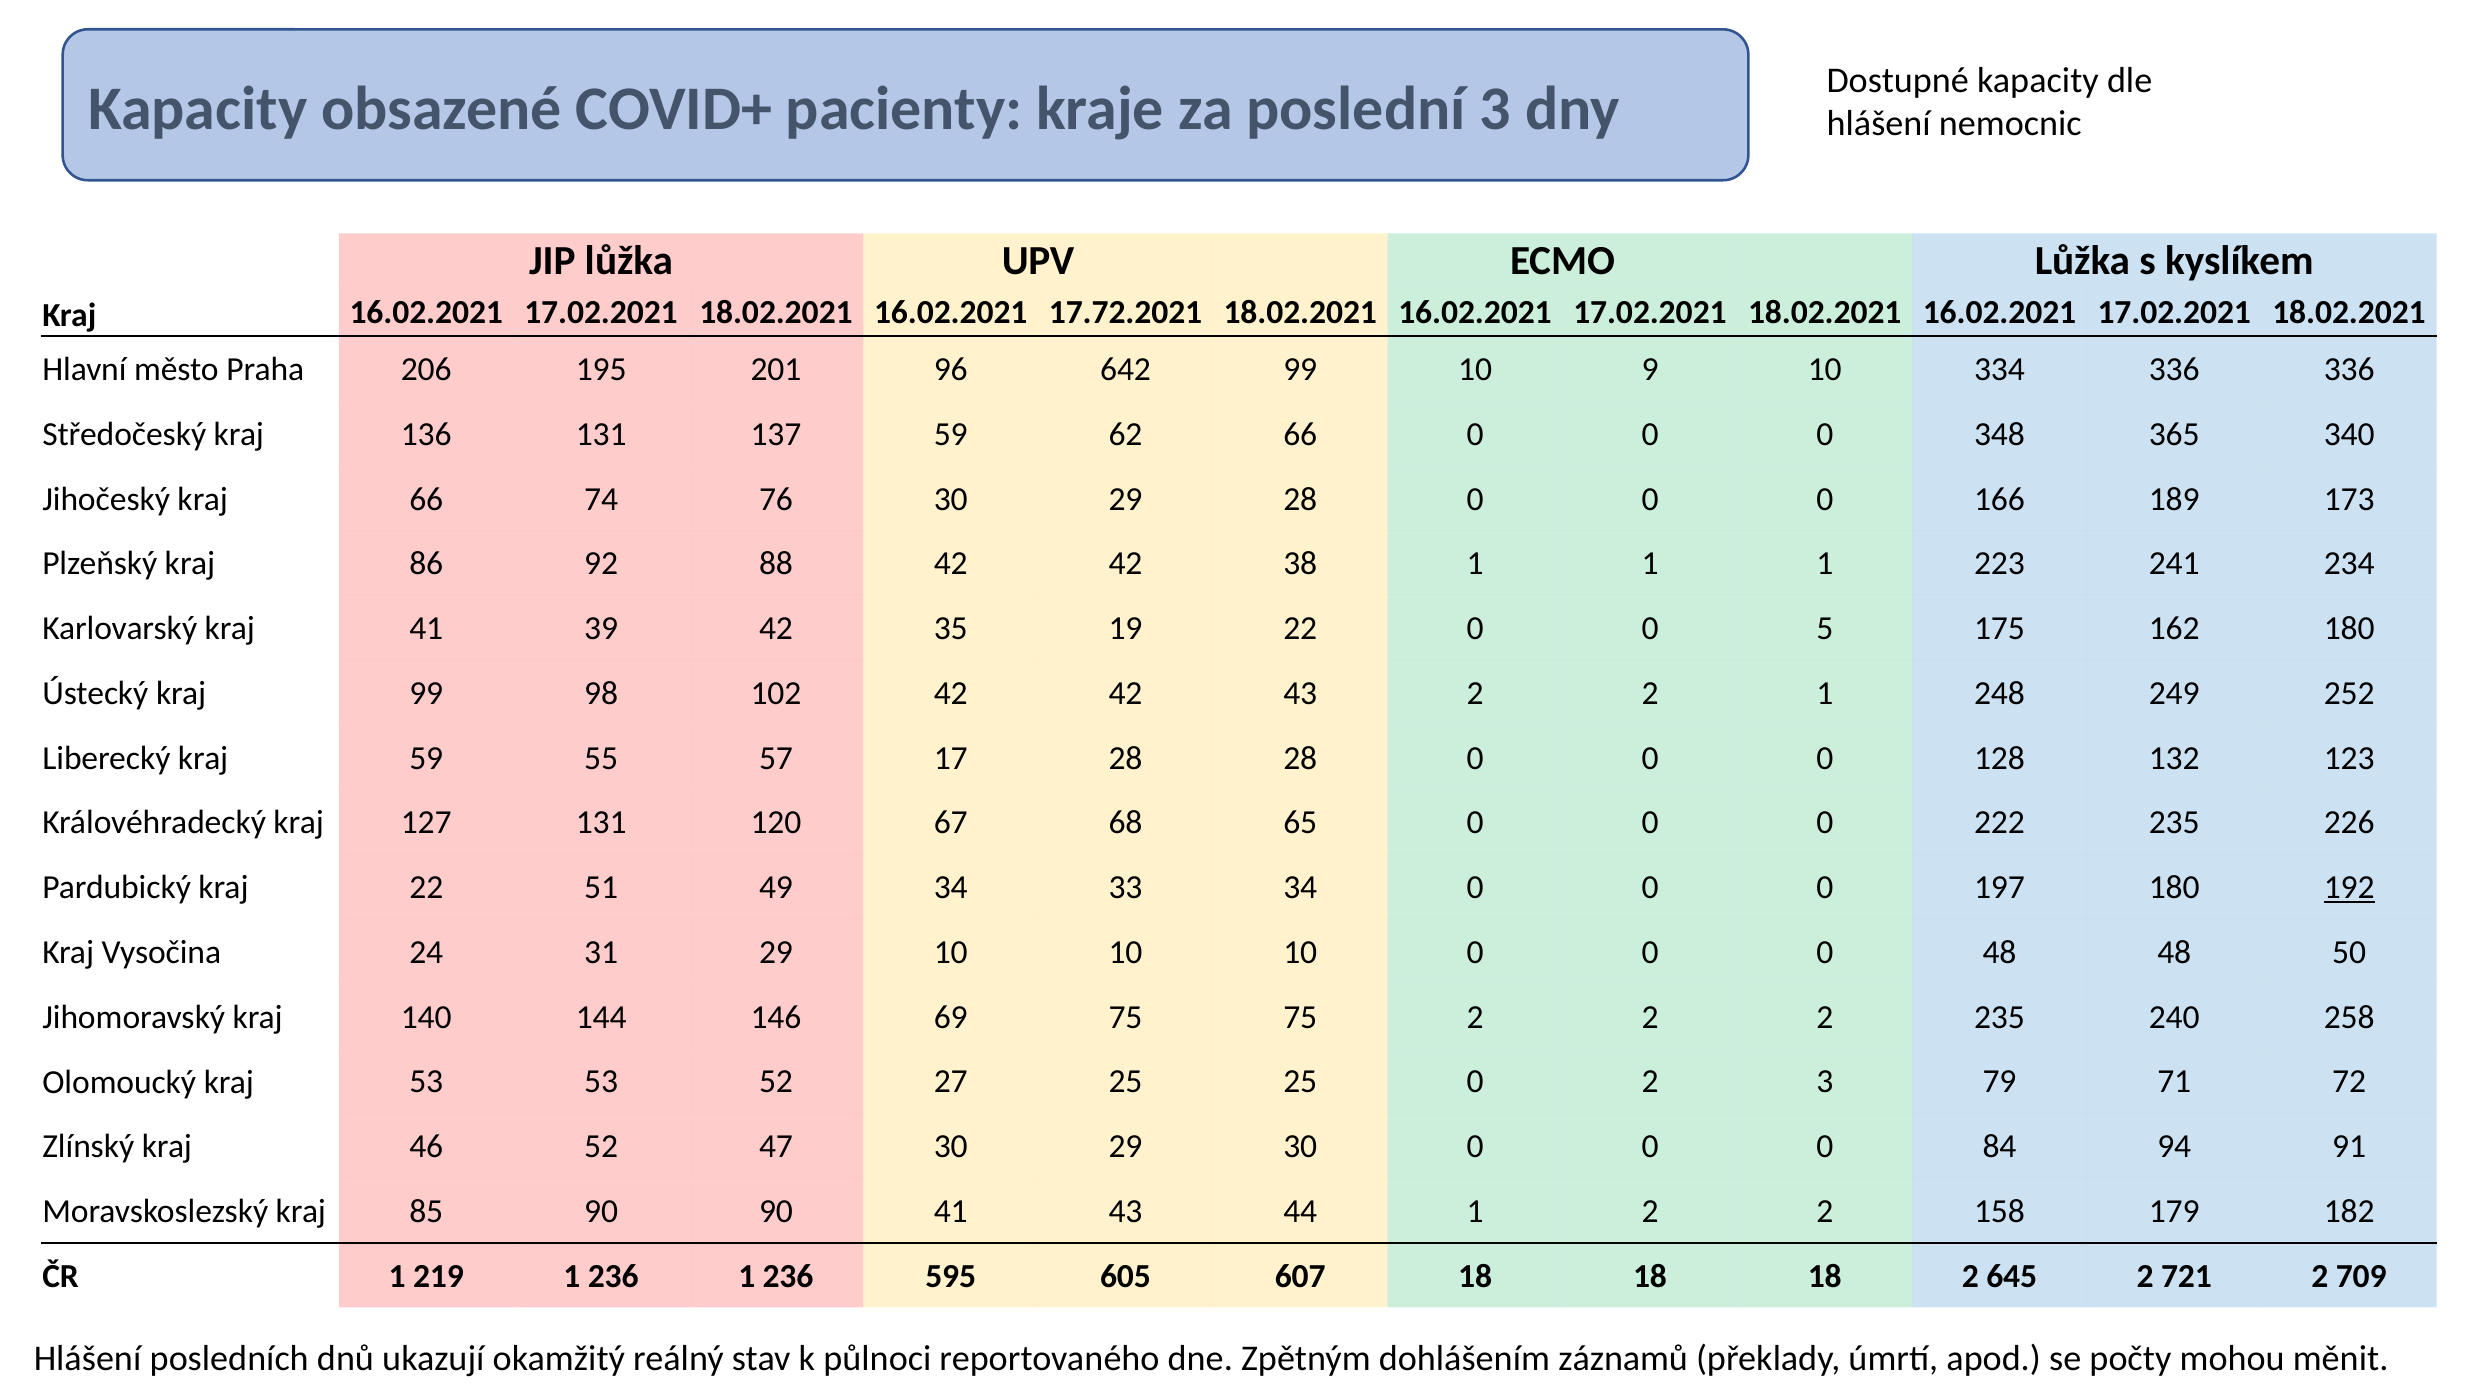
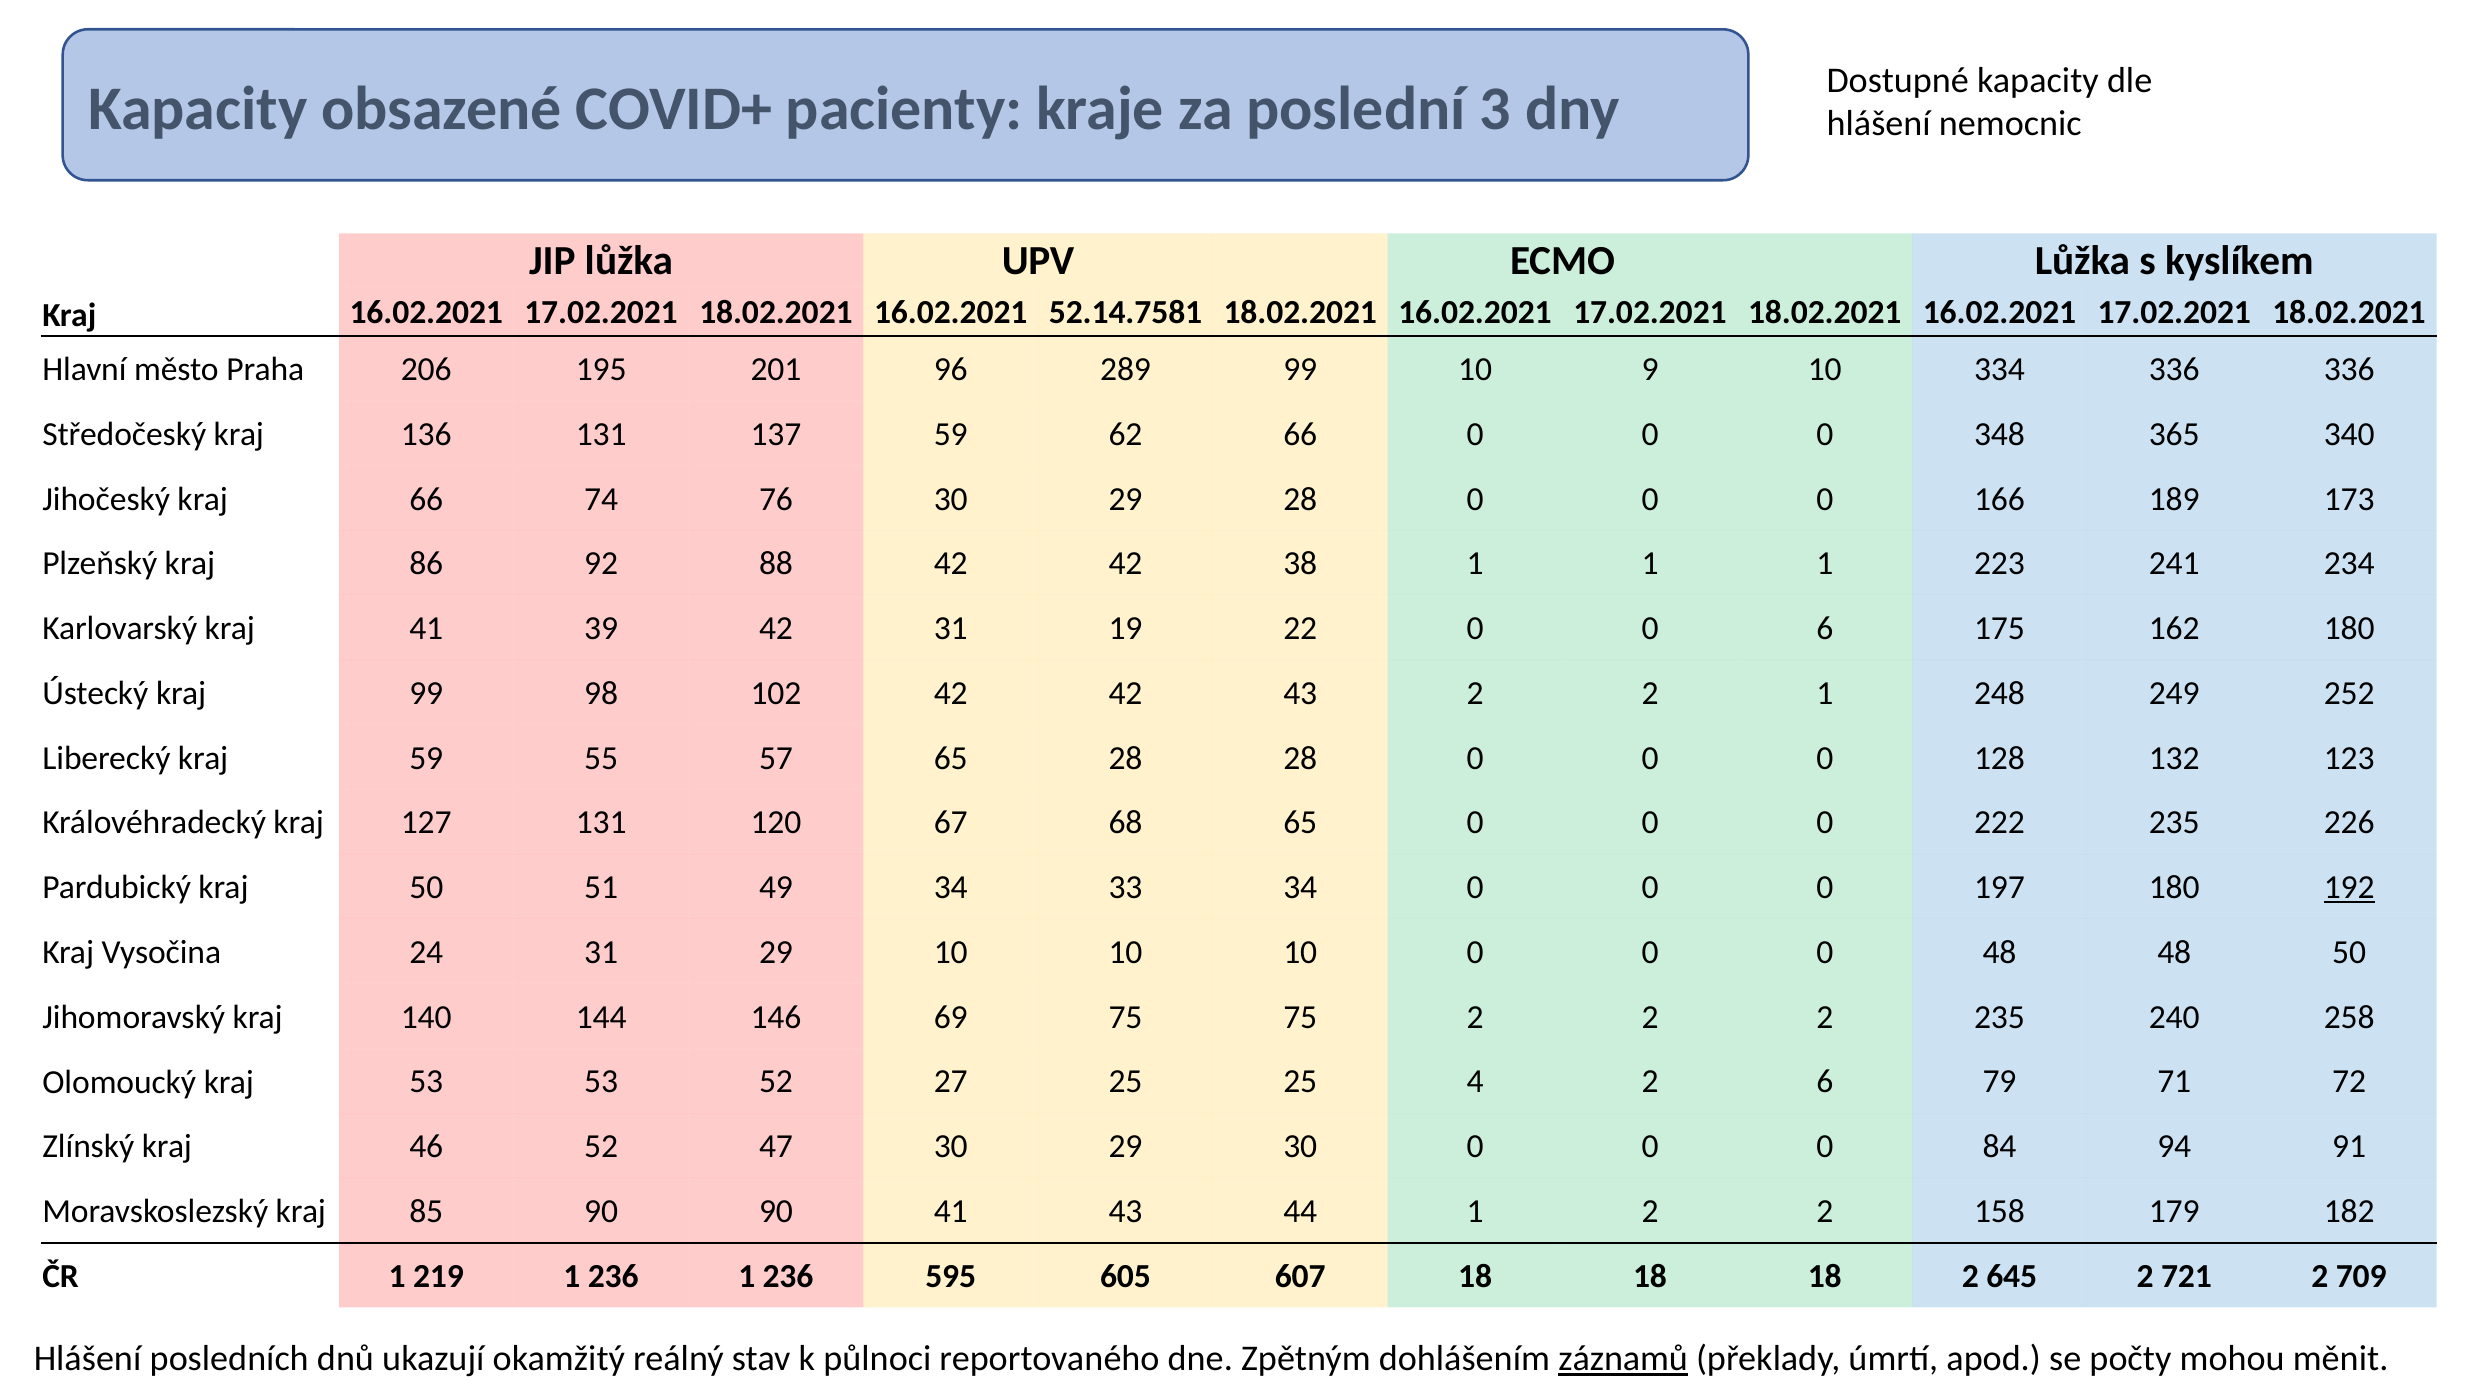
17.72.2021: 17.72.2021 -> 52.14.7581 (1126, 312)
642: 642 -> 289 (1126, 369)
42 35: 35 -> 31 (951, 628)
0 5: 5 -> 6 (1825, 628)
57 17: 17 -> 65 (951, 758)
kraj 22: 22 -> 50 (426, 887)
25 0: 0 -> 4 (1475, 1082)
2 3: 3 -> 6 (1825, 1082)
záznamů underline: none -> present (1623, 1359)
